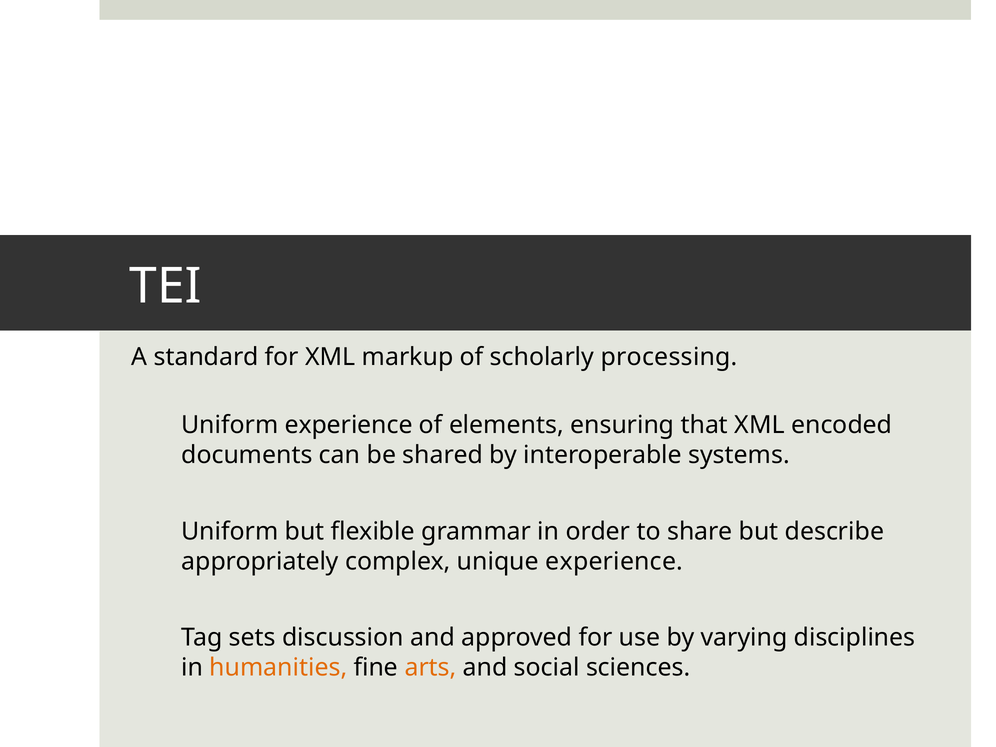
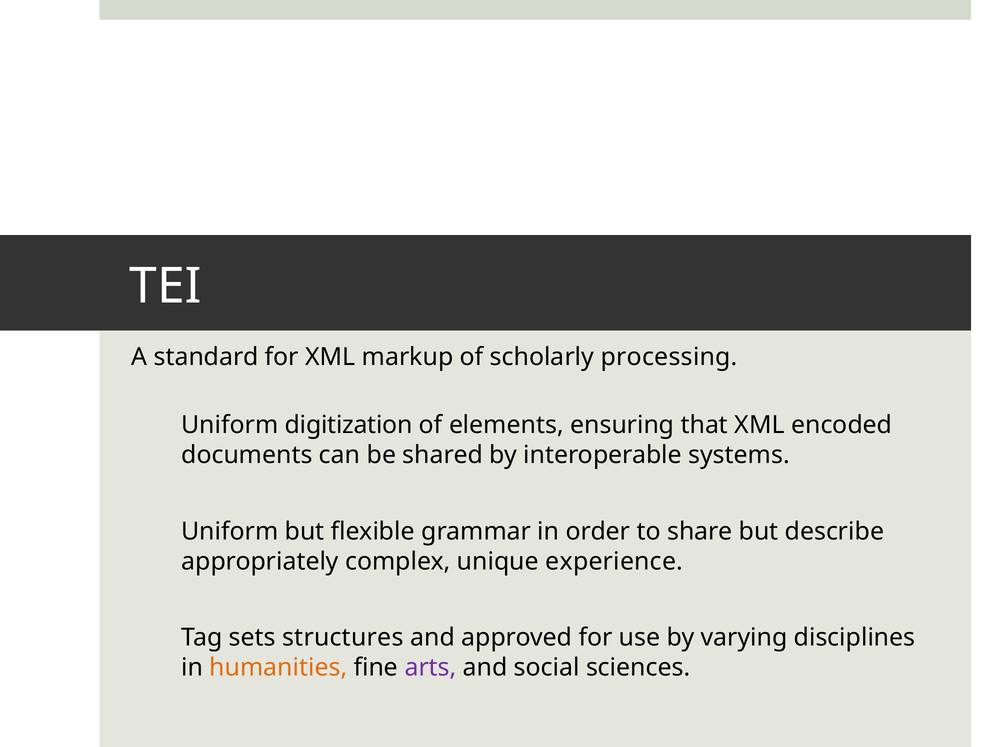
Uniform experience: experience -> digitization (349, 425)
discussion: discussion -> structures (343, 638)
arts colour: orange -> purple (430, 668)
